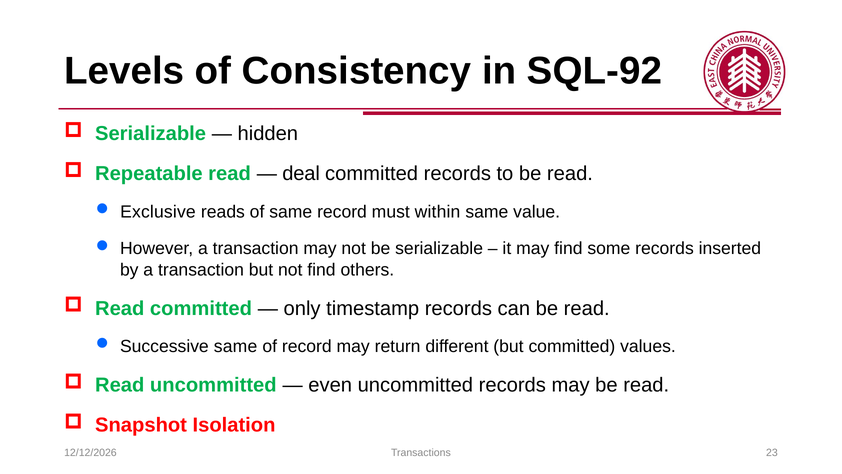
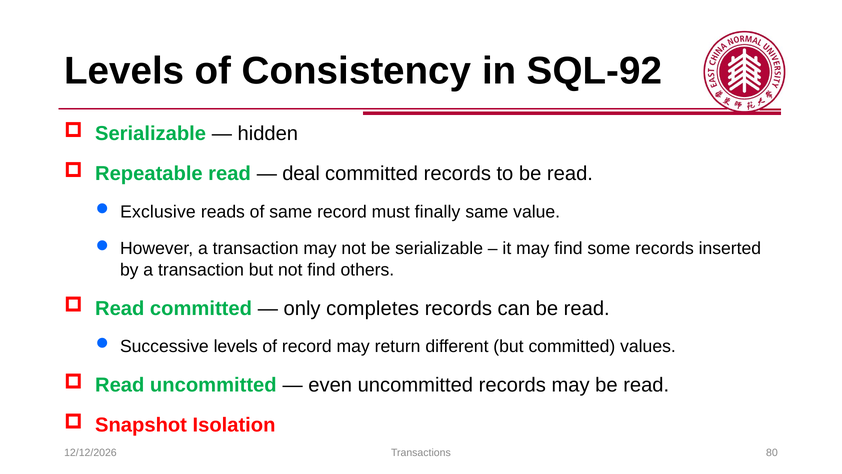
within: within -> finally (438, 212)
timestamp: timestamp -> completes (373, 308)
Successive same: same -> levels (236, 346)
23: 23 -> 80 (772, 452)
